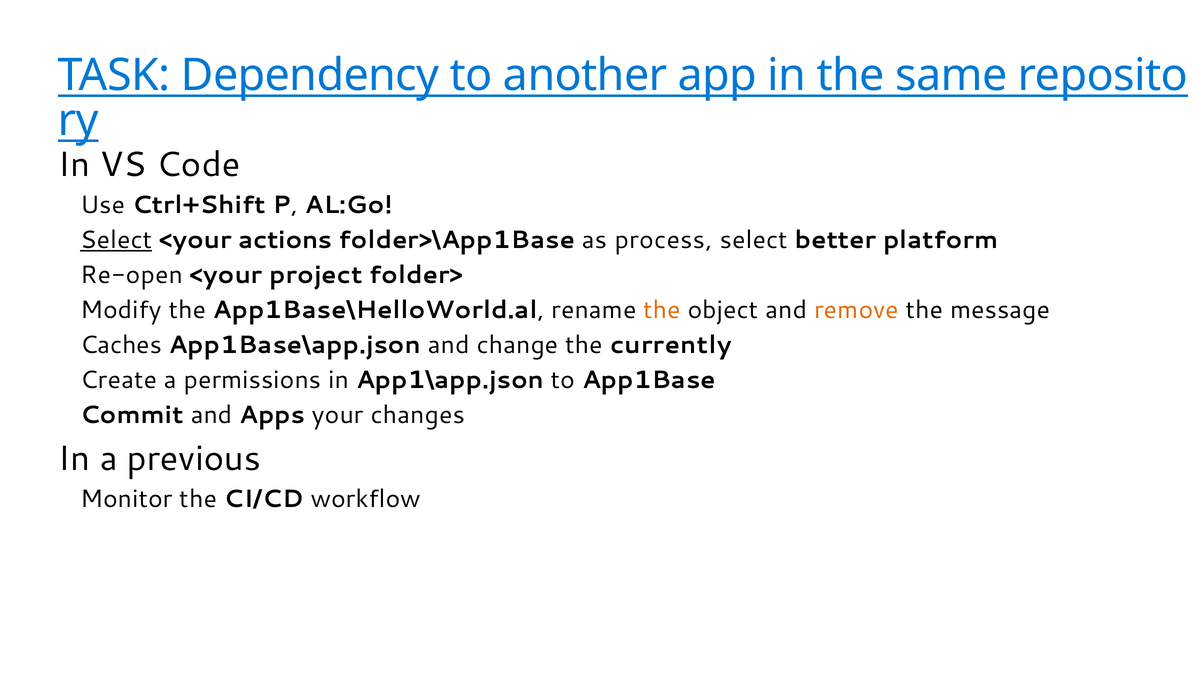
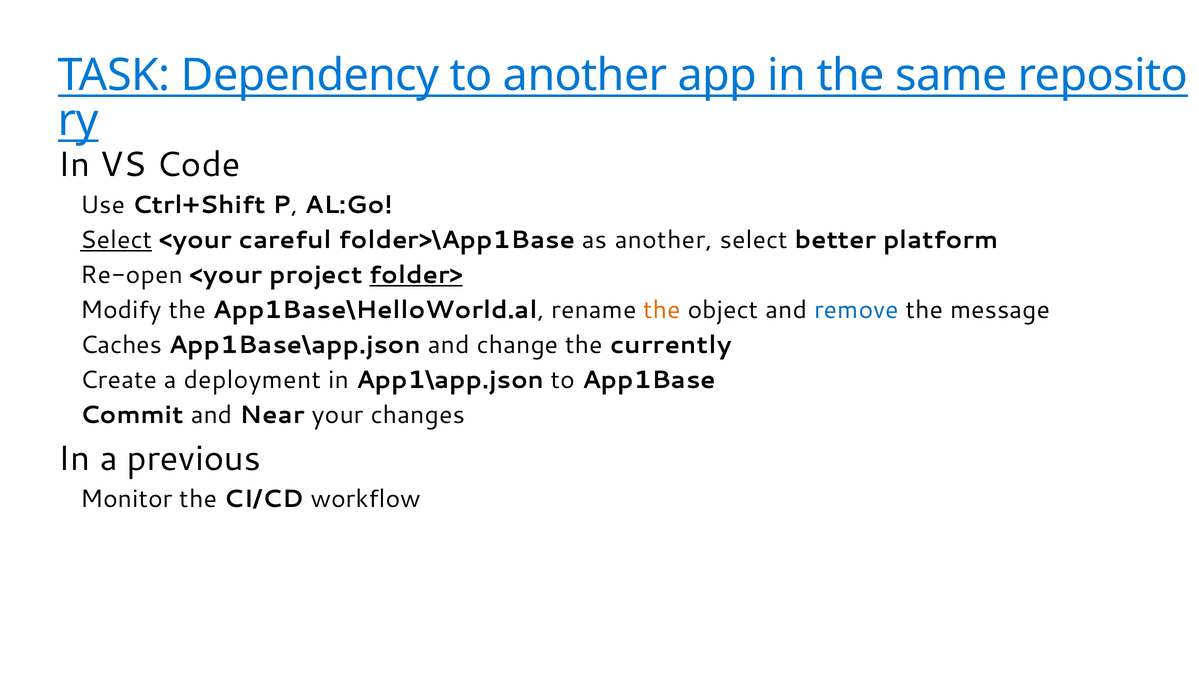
actions: actions -> careful (285, 240)
as process: process -> another (664, 240)
folder> underline: none -> present (416, 275)
remove colour: orange -> blue (856, 310)
permissions: permissions -> deployment (252, 380)
Apps: Apps -> Near (272, 415)
